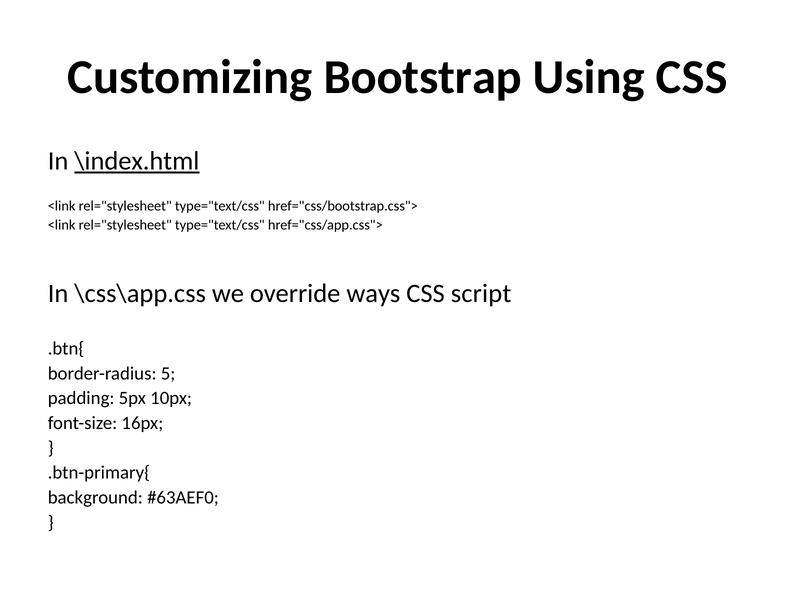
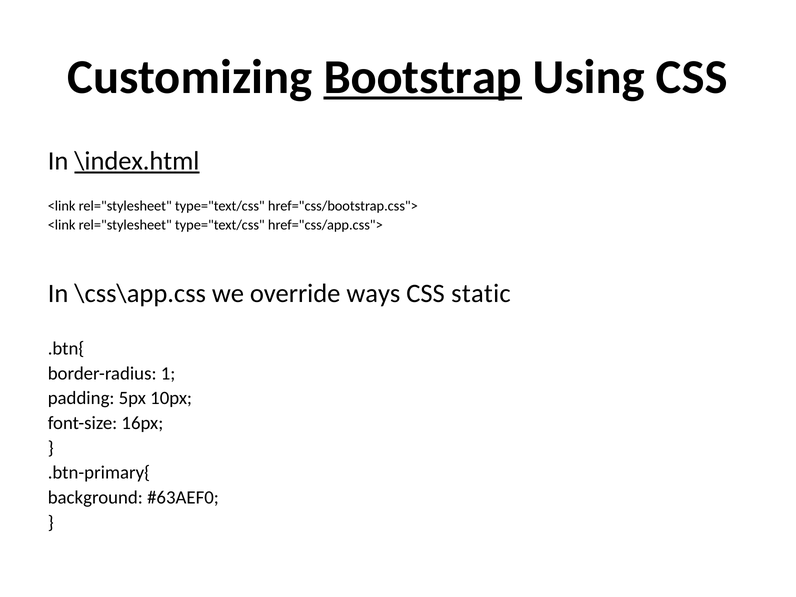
Bootstrap underline: none -> present (423, 77)
script: script -> static (481, 293)
5: 5 -> 1 (168, 373)
